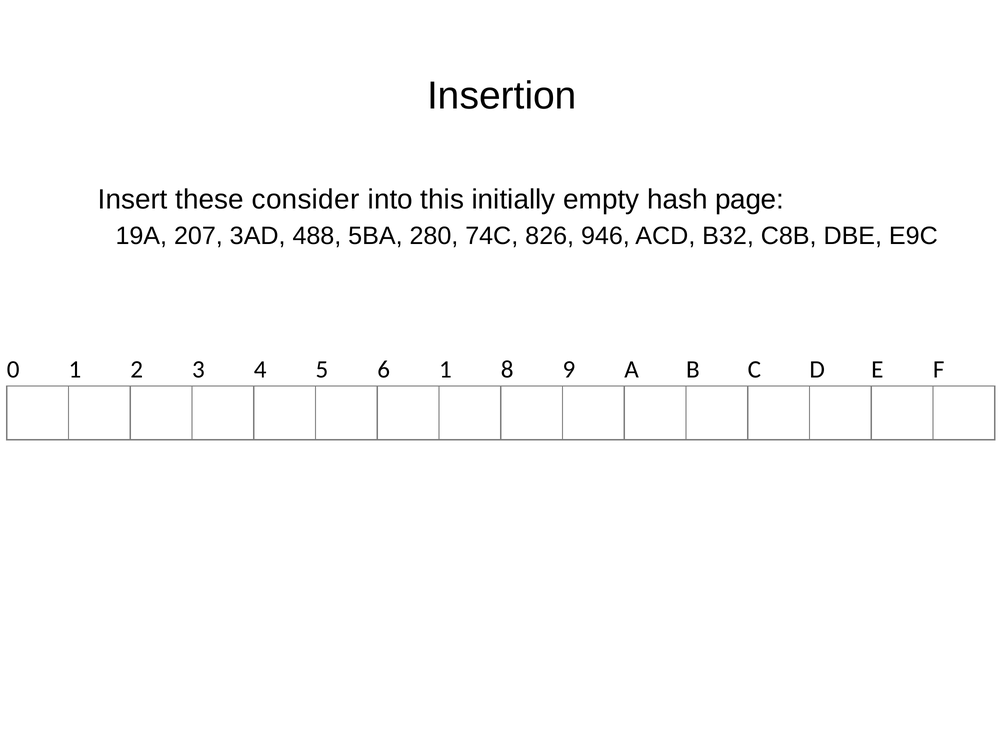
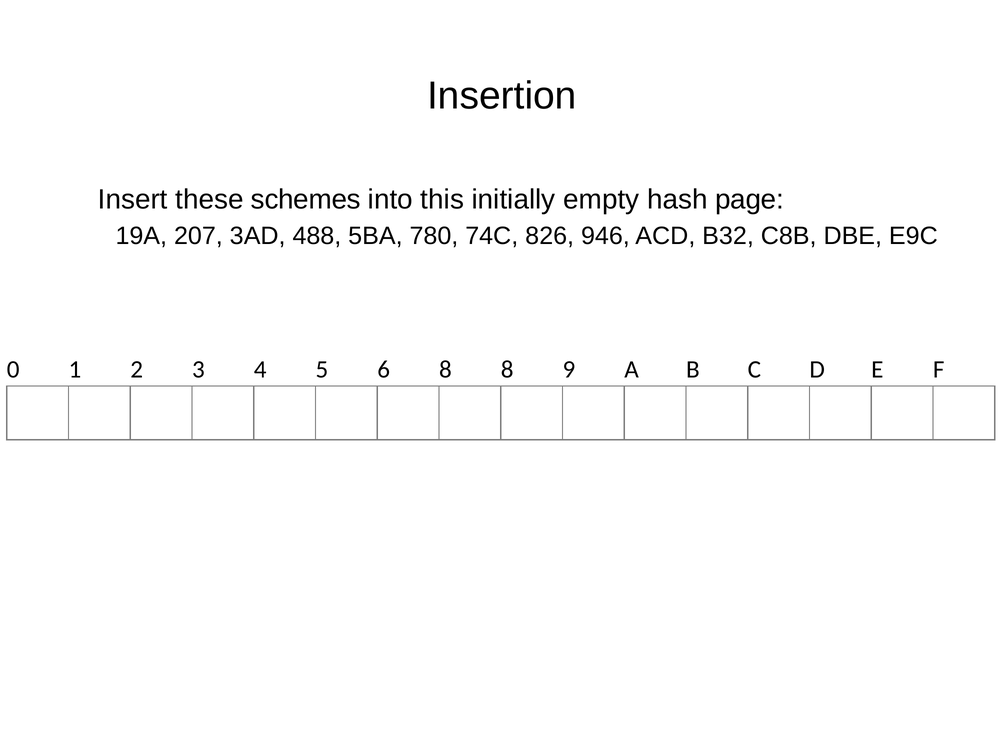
consider: consider -> schemes (306, 199)
280: 280 -> 780 (434, 236)
6 1: 1 -> 8 (445, 370)
